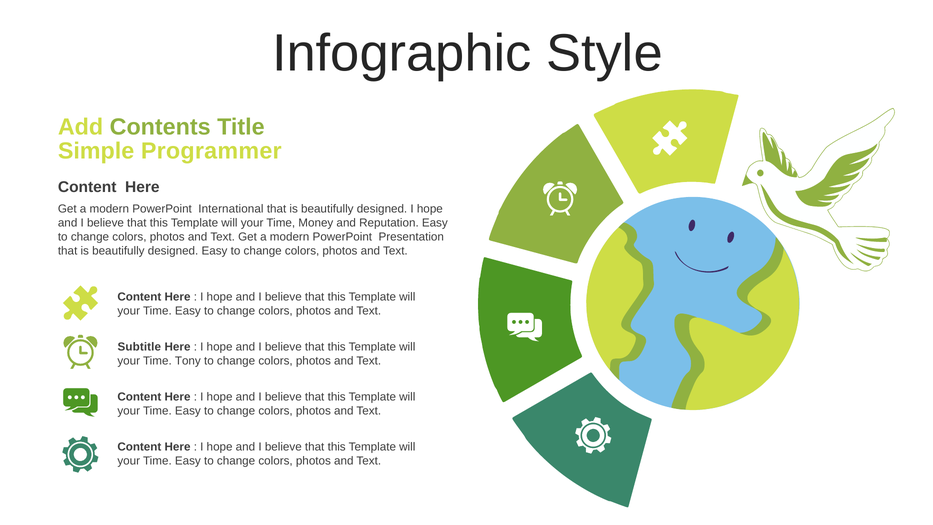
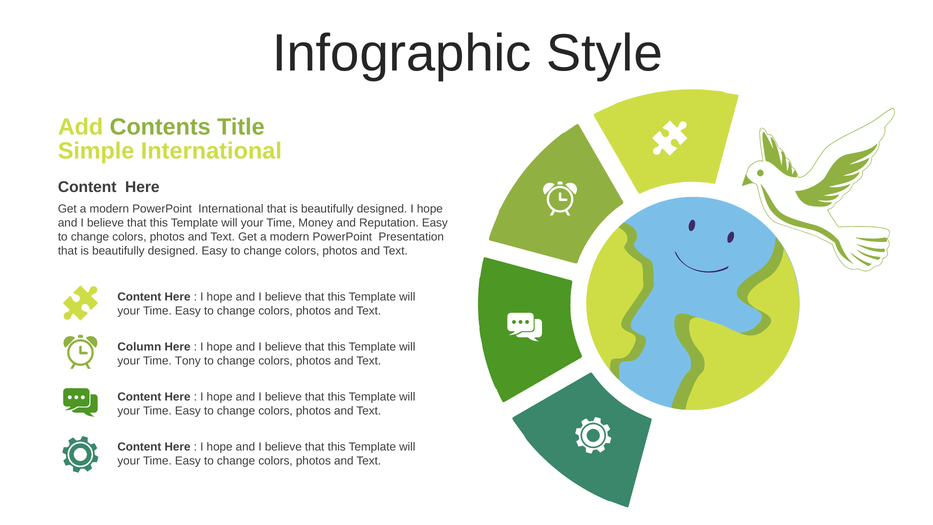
Simple Programmer: Programmer -> International (211, 151)
Subtitle: Subtitle -> Column (139, 347)
